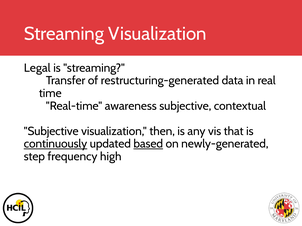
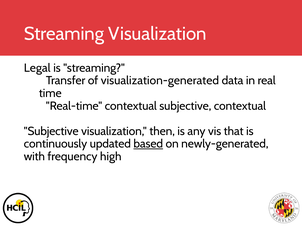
restructuring-generated: restructuring-generated -> visualization-generated (160, 81)
awareness: awareness -> contextual (131, 106)
continuously underline: present -> none (55, 144)
step: step -> with (34, 157)
